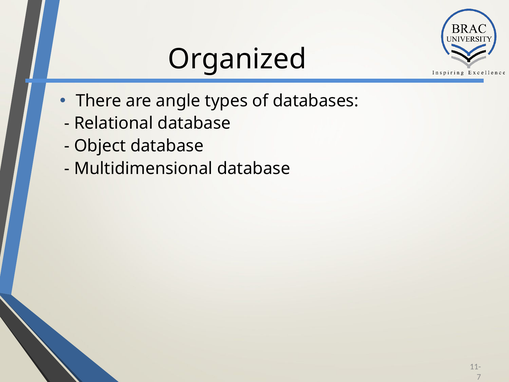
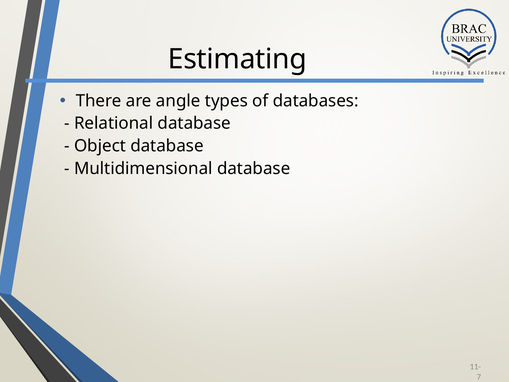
Organized: Organized -> Estimating (237, 59)
